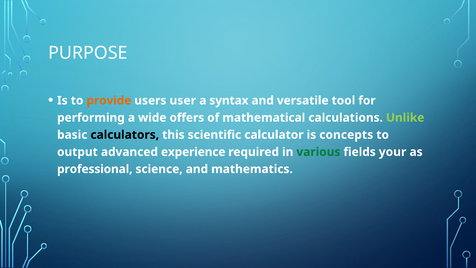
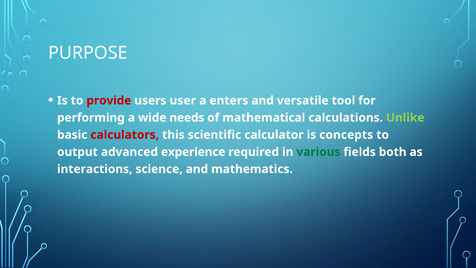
provide colour: orange -> red (109, 100)
syntax: syntax -> enters (229, 100)
offers: offers -> needs (187, 118)
calculators colour: black -> red (125, 135)
your: your -> both (393, 152)
professional: professional -> interactions (95, 169)
